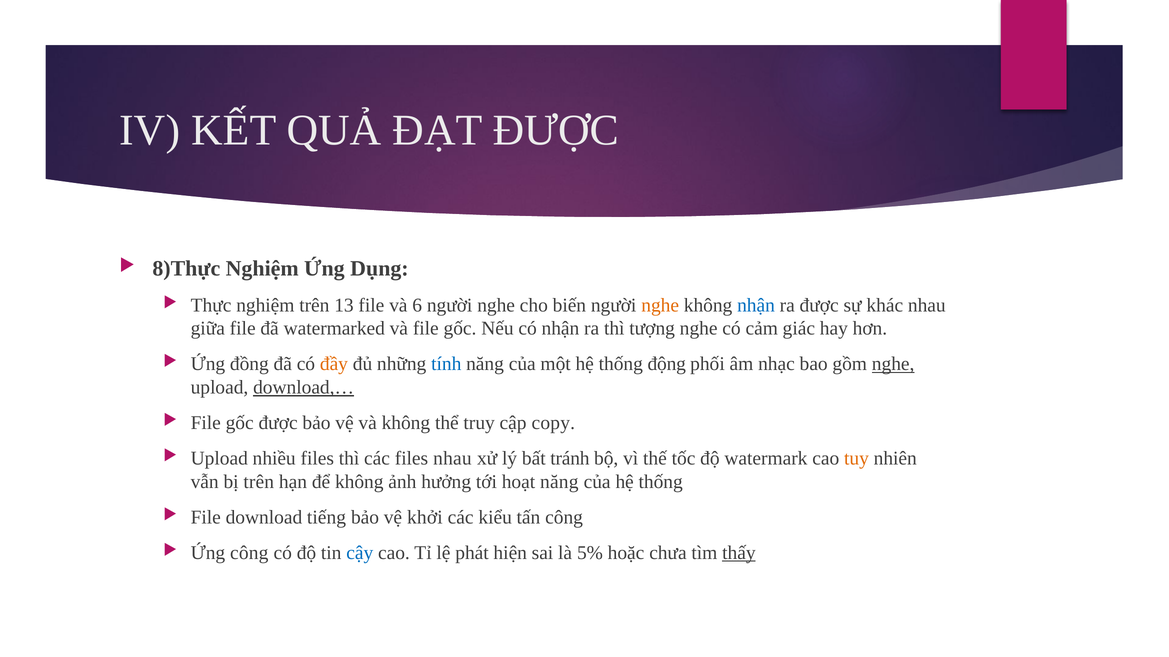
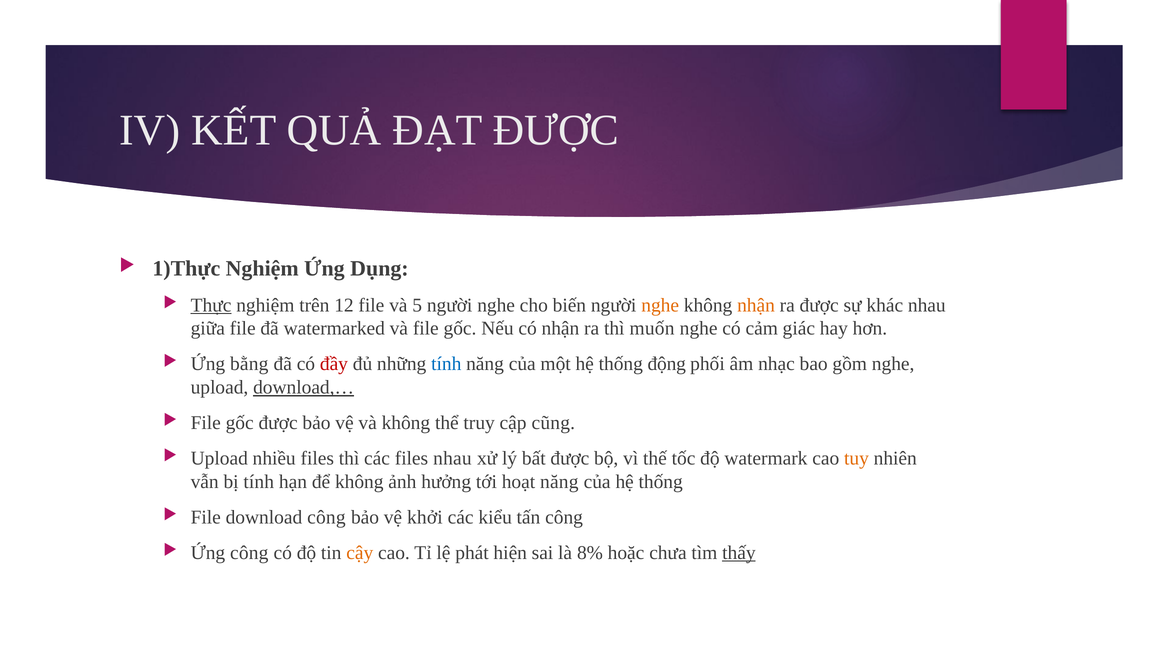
8)Thực: 8)Thực -> 1)Thực (186, 269)
Thực underline: none -> present (211, 306)
13: 13 -> 12 (344, 306)
6: 6 -> 5 (417, 306)
nhận colour: blue -> orange (756, 306)
tượng: tượng -> muốn (652, 329)
đồng: đồng -> bằng (249, 364)
đầy colour: orange -> red (334, 364)
nghe underline: present -> none (893, 364)
copy: copy -> cũng (553, 423)
bất tránh: tránh -> được (570, 459)
bị trên: trên -> tính (259, 482)
download tiếng: tiếng -> công (326, 518)
cậy colour: blue -> orange (360, 553)
5%: 5% -> 8% (590, 553)
